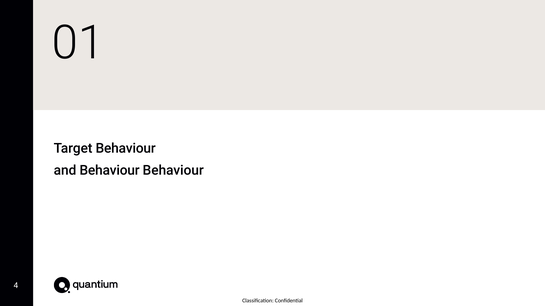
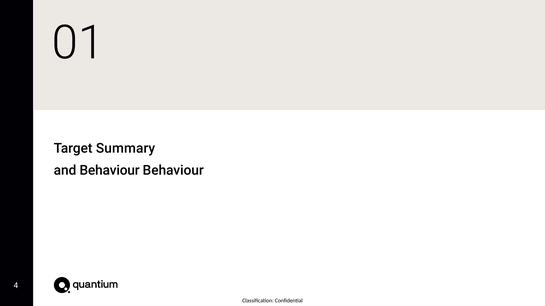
Target Behaviour: Behaviour -> Summary (126, 149)
